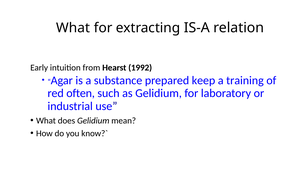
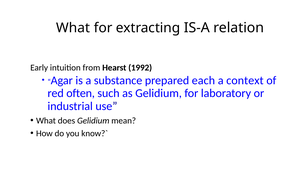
keep: keep -> each (203, 80)
training: training -> context (245, 80)
